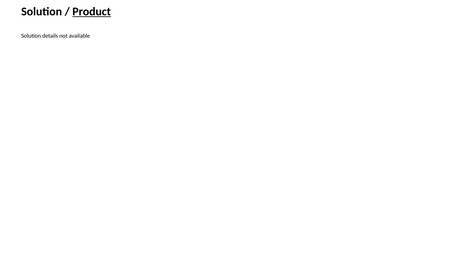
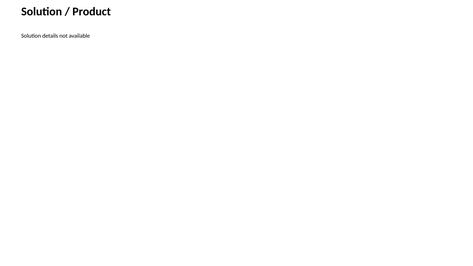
Product underline: present -> none (92, 11)
